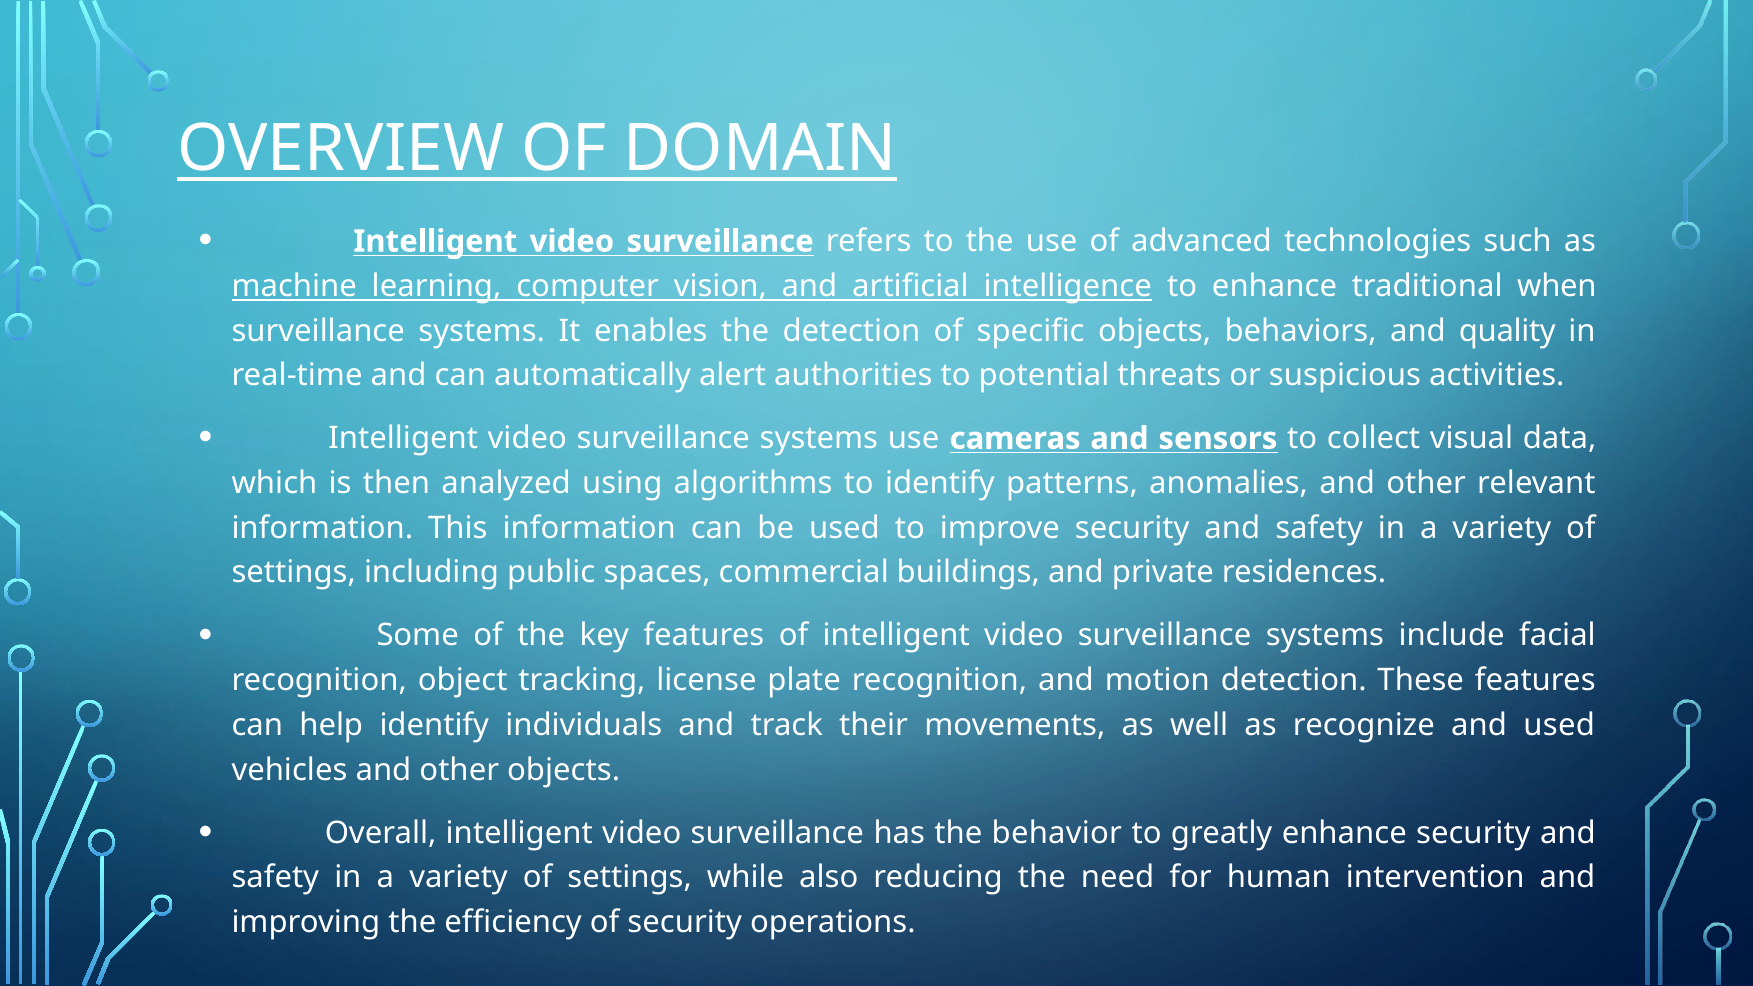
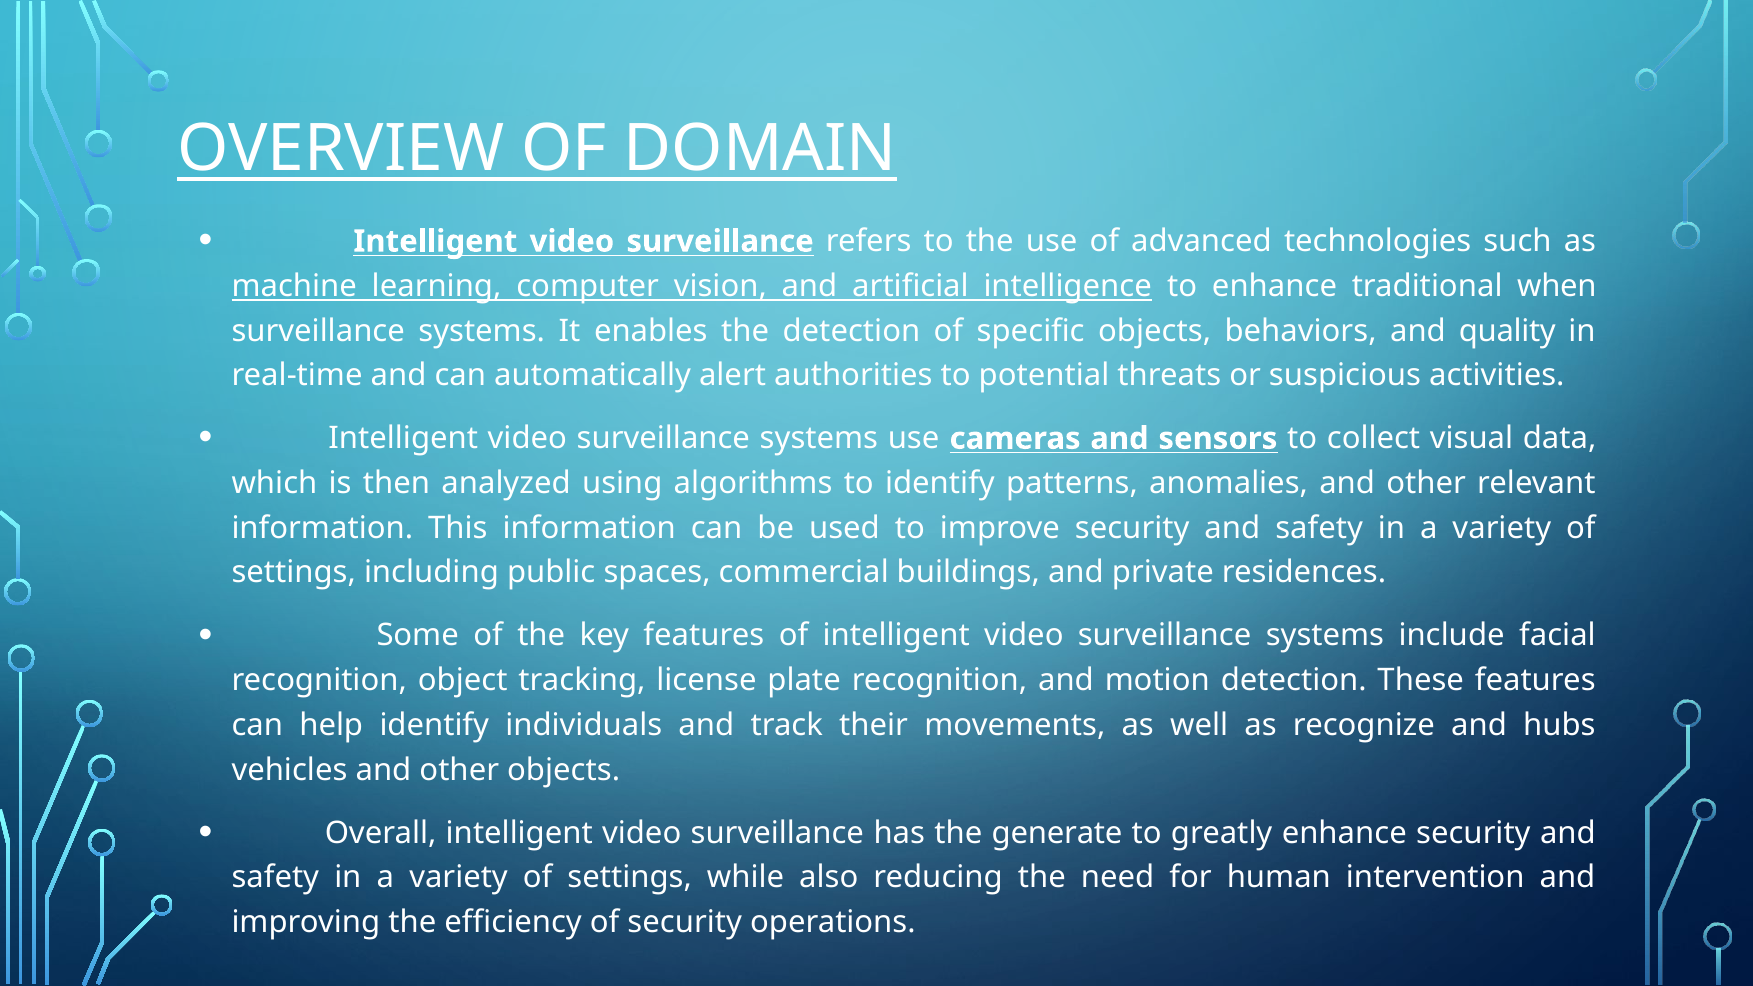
and used: used -> hubs (1559, 725)
behavior: behavior -> generate (1057, 833)
